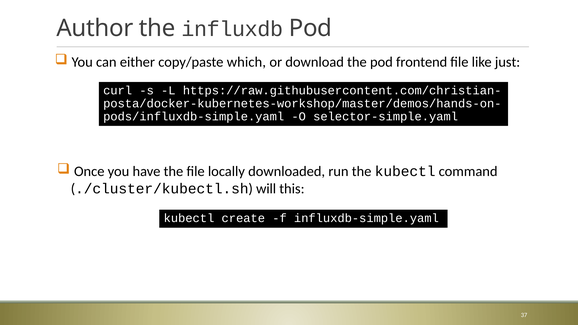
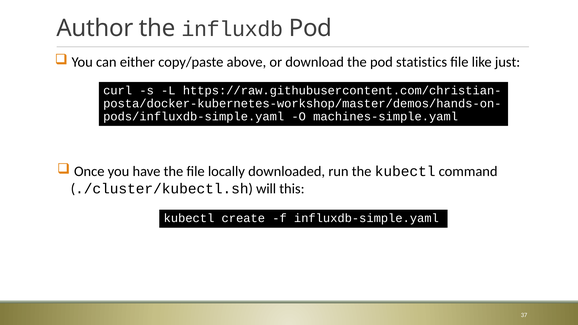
which: which -> above (246, 62)
frontend: frontend -> statistics (422, 62)
selector-simple.yaml: selector-simple.yaml -> machines-simple.yaml (386, 117)
